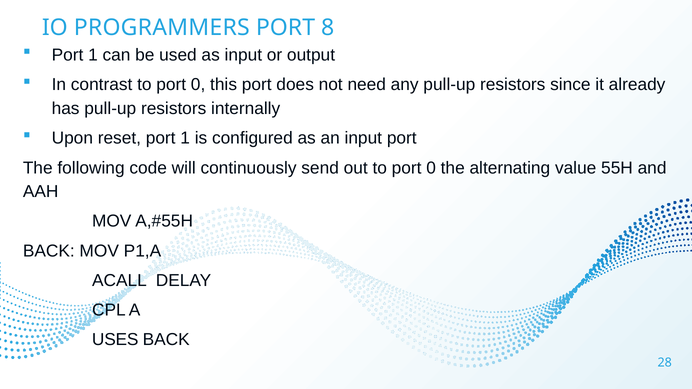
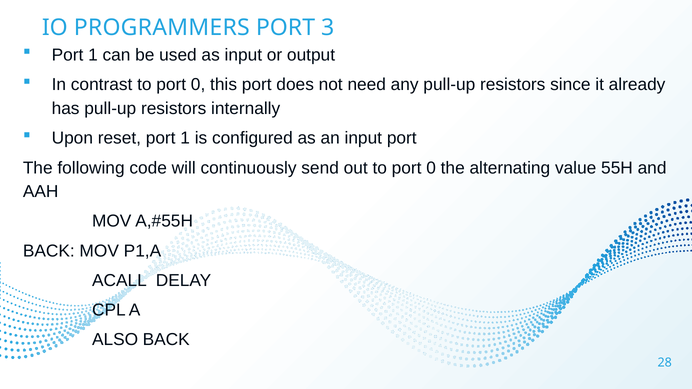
8: 8 -> 3 (328, 28)
USES: USES -> ALSO (115, 340)
